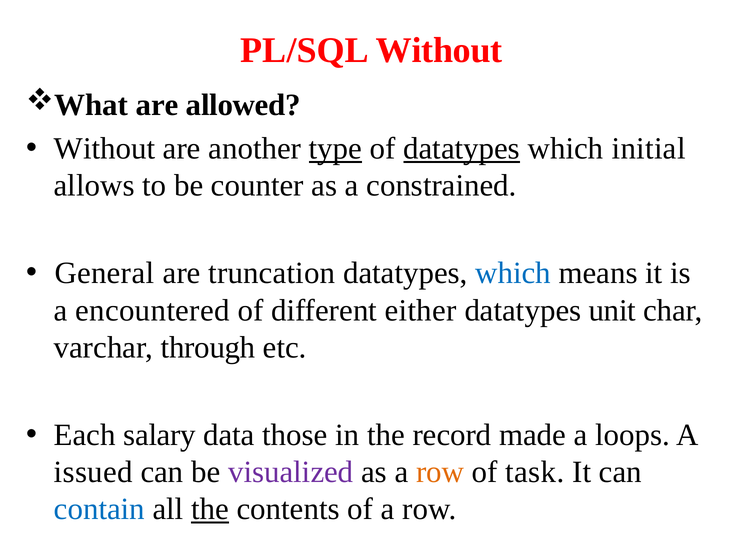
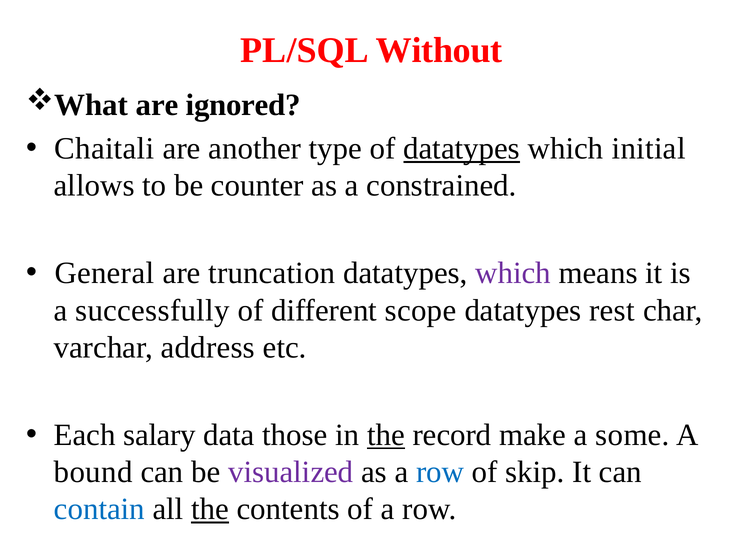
allowed: allowed -> ignored (243, 105)
Without: Without -> Chaitali (104, 149)
type underline: present -> none (335, 149)
which colour: blue -> purple (513, 273)
encountered: encountered -> successfully (152, 311)
either: either -> scope (421, 311)
unit: unit -> rest (612, 311)
through: through -> address (208, 348)
the underline: none -> present (386, 435)
made: made -> make (533, 435)
loops: loops -> some (633, 435)
issued: issued -> bound (93, 472)
row colour: orange -> blue (440, 472)
task: task -> skip (535, 472)
